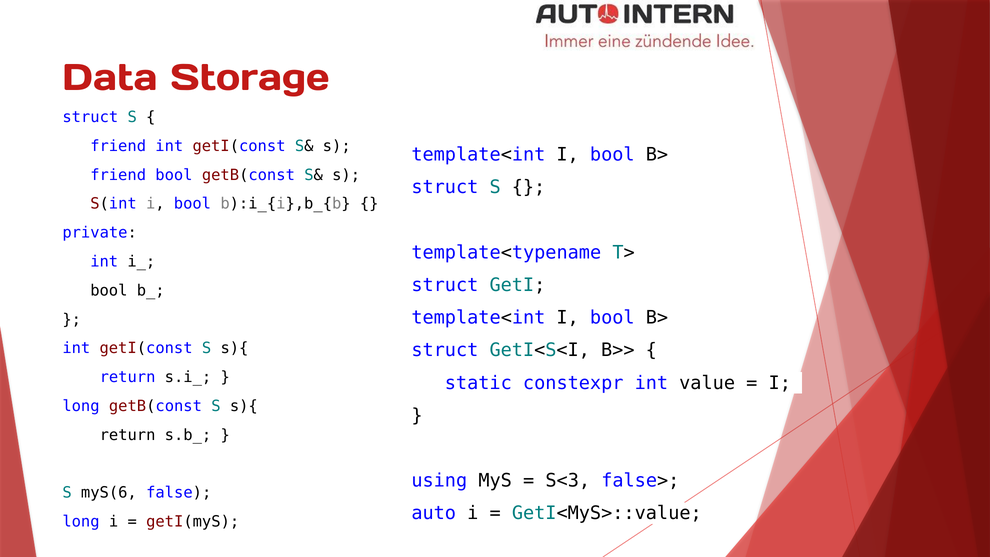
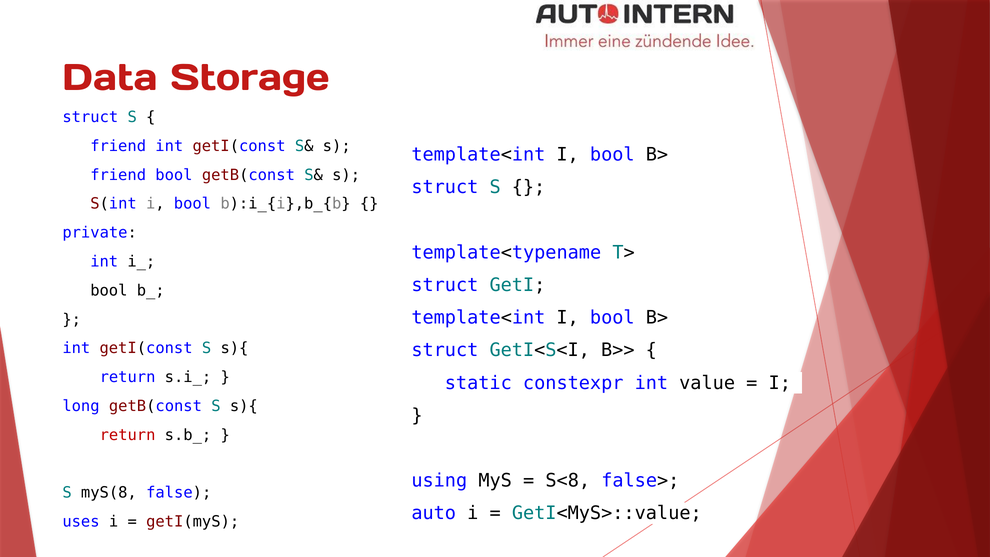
return colour: black -> red (128, 435)
S<3: S<3 -> S<8 (568, 481)
myS(6: myS(6 -> myS(8 (109, 493)
long: long -> uses (81, 522)
